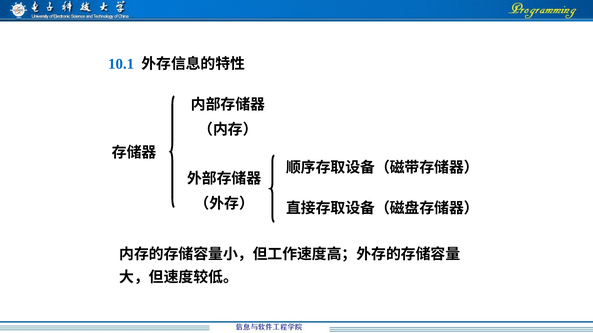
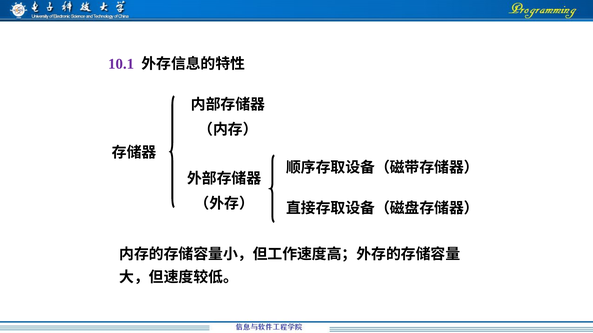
10.1 colour: blue -> purple (121, 64)
